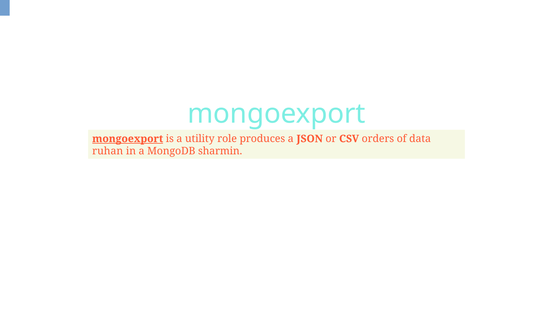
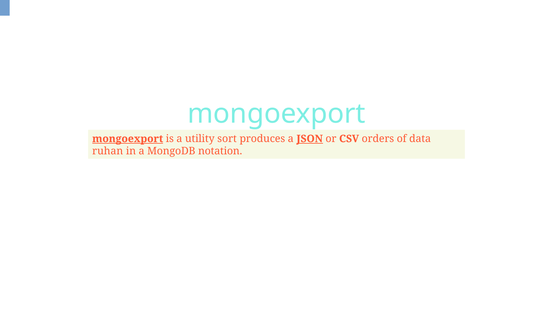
role: role -> sort (227, 139)
JSON underline: none -> present (310, 139)
sharmin: sharmin -> notation (220, 151)
